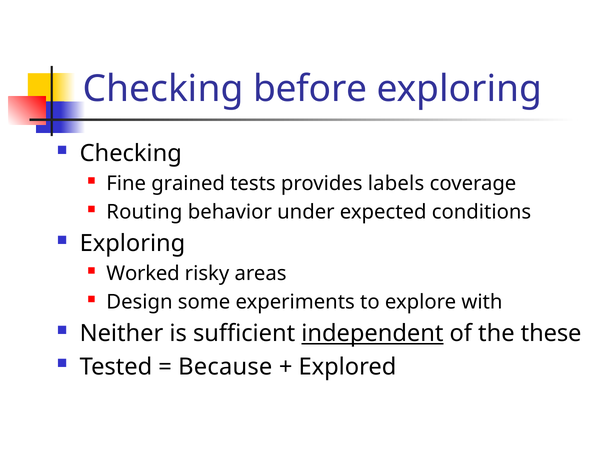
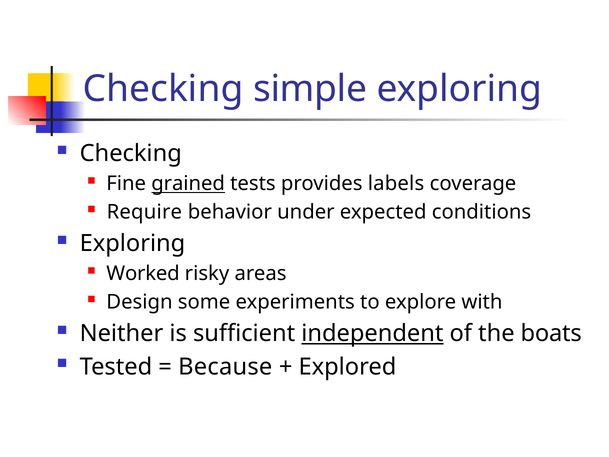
before: before -> simple (310, 89)
grained underline: none -> present (188, 184)
Routing: Routing -> Require (144, 212)
these: these -> boats (551, 333)
